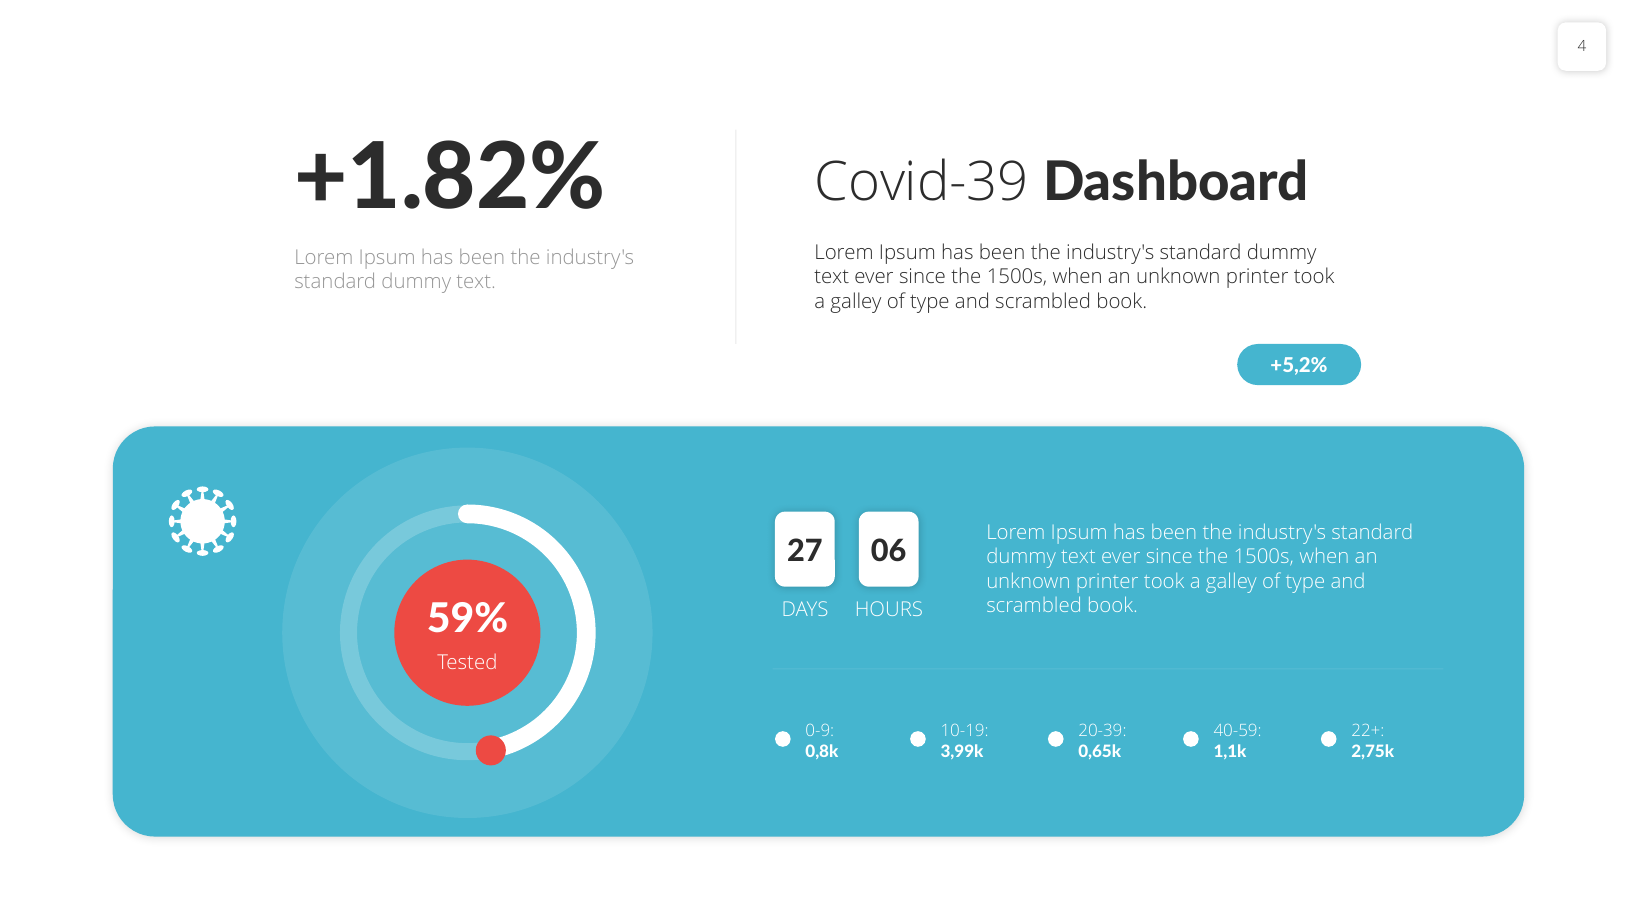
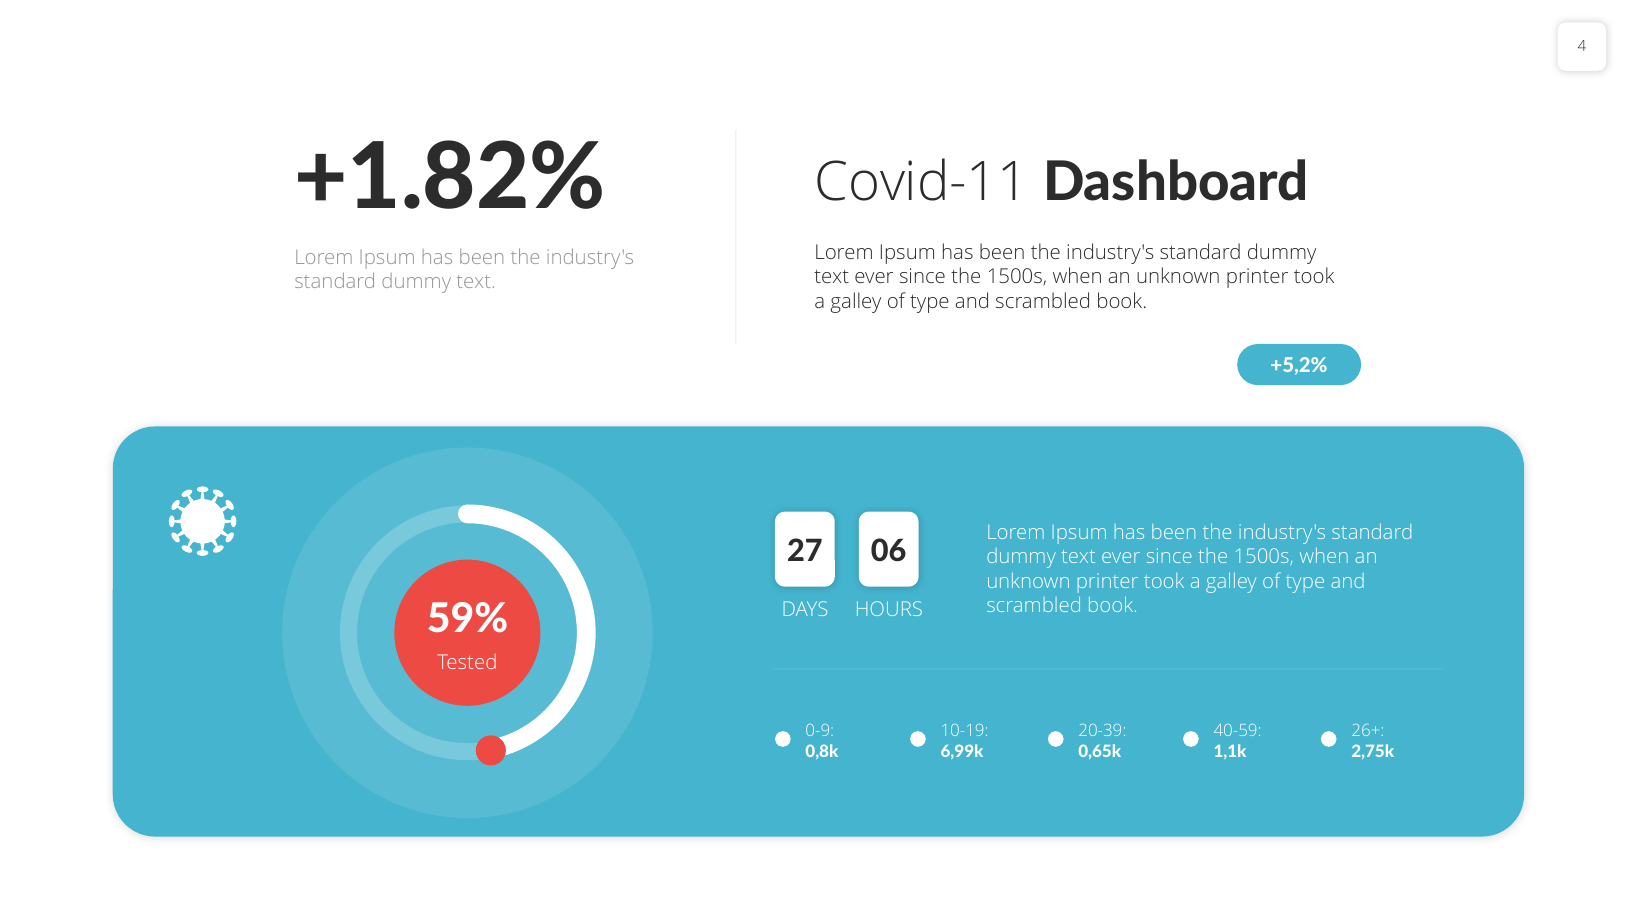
Covid-39: Covid-39 -> Covid-11 (922, 182)
22+: 22+ -> 26+ (1368, 731)
3,99k: 3,99k -> 6,99k (962, 751)
